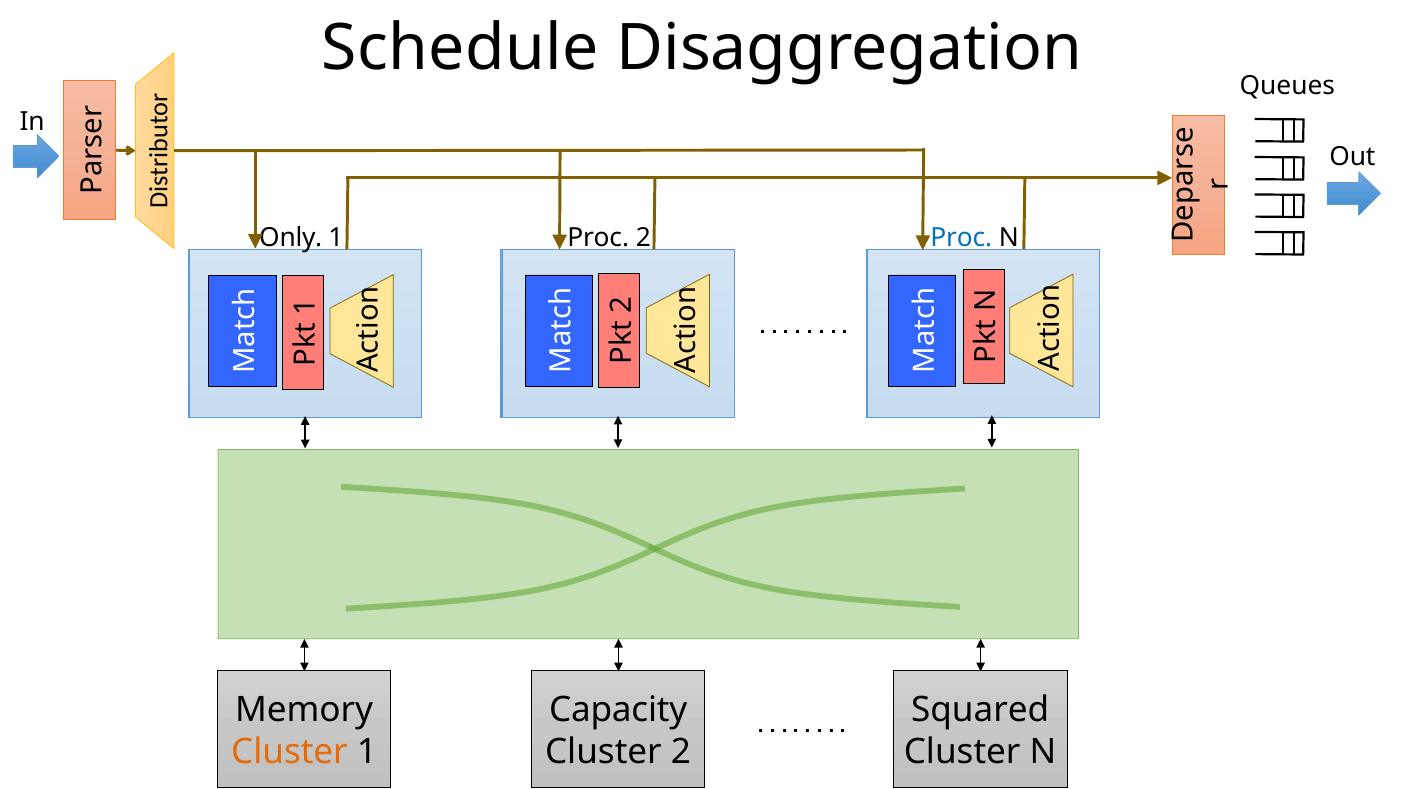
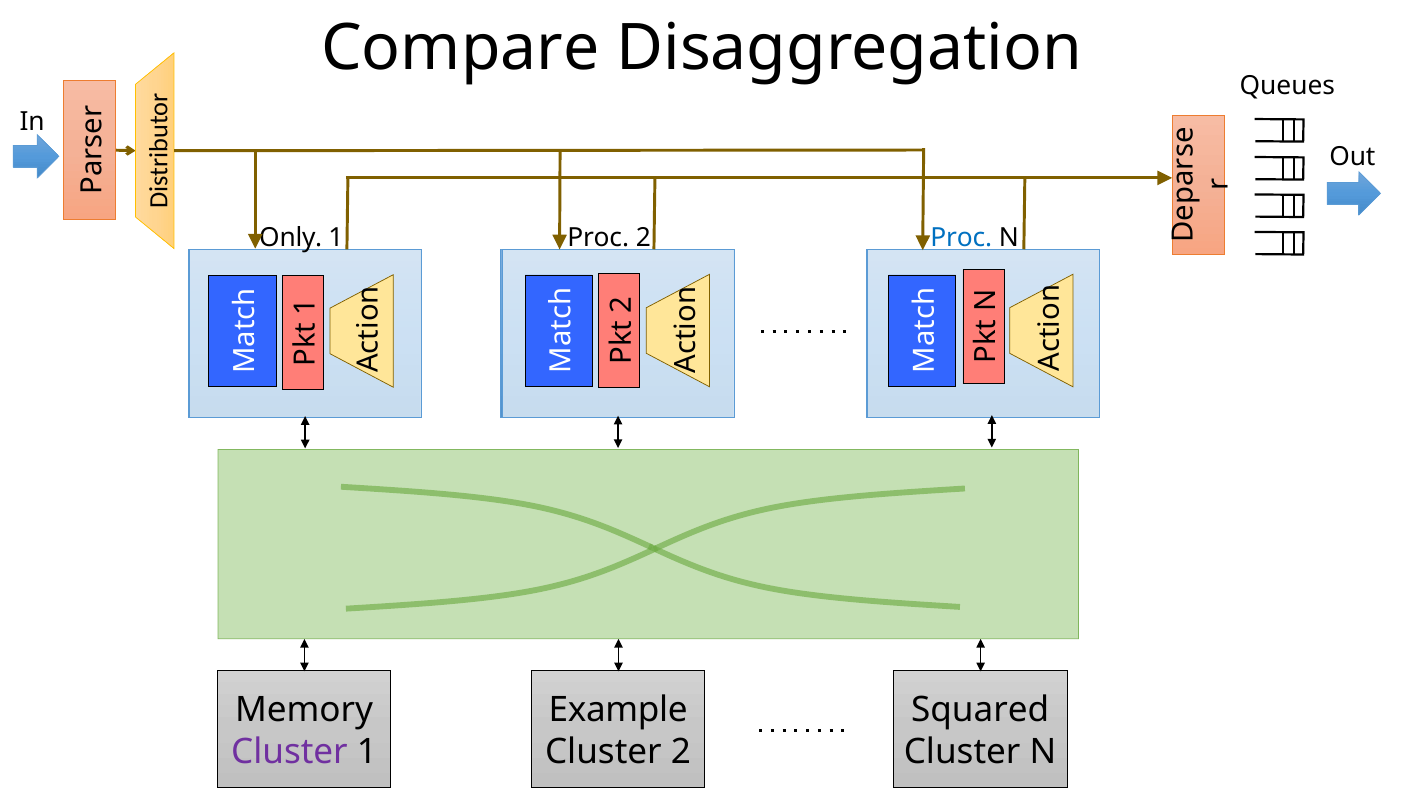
Schedule: Schedule -> Compare (460, 48)
Capacity: Capacity -> Example (618, 711)
Cluster colour: orange -> purple (289, 753)
